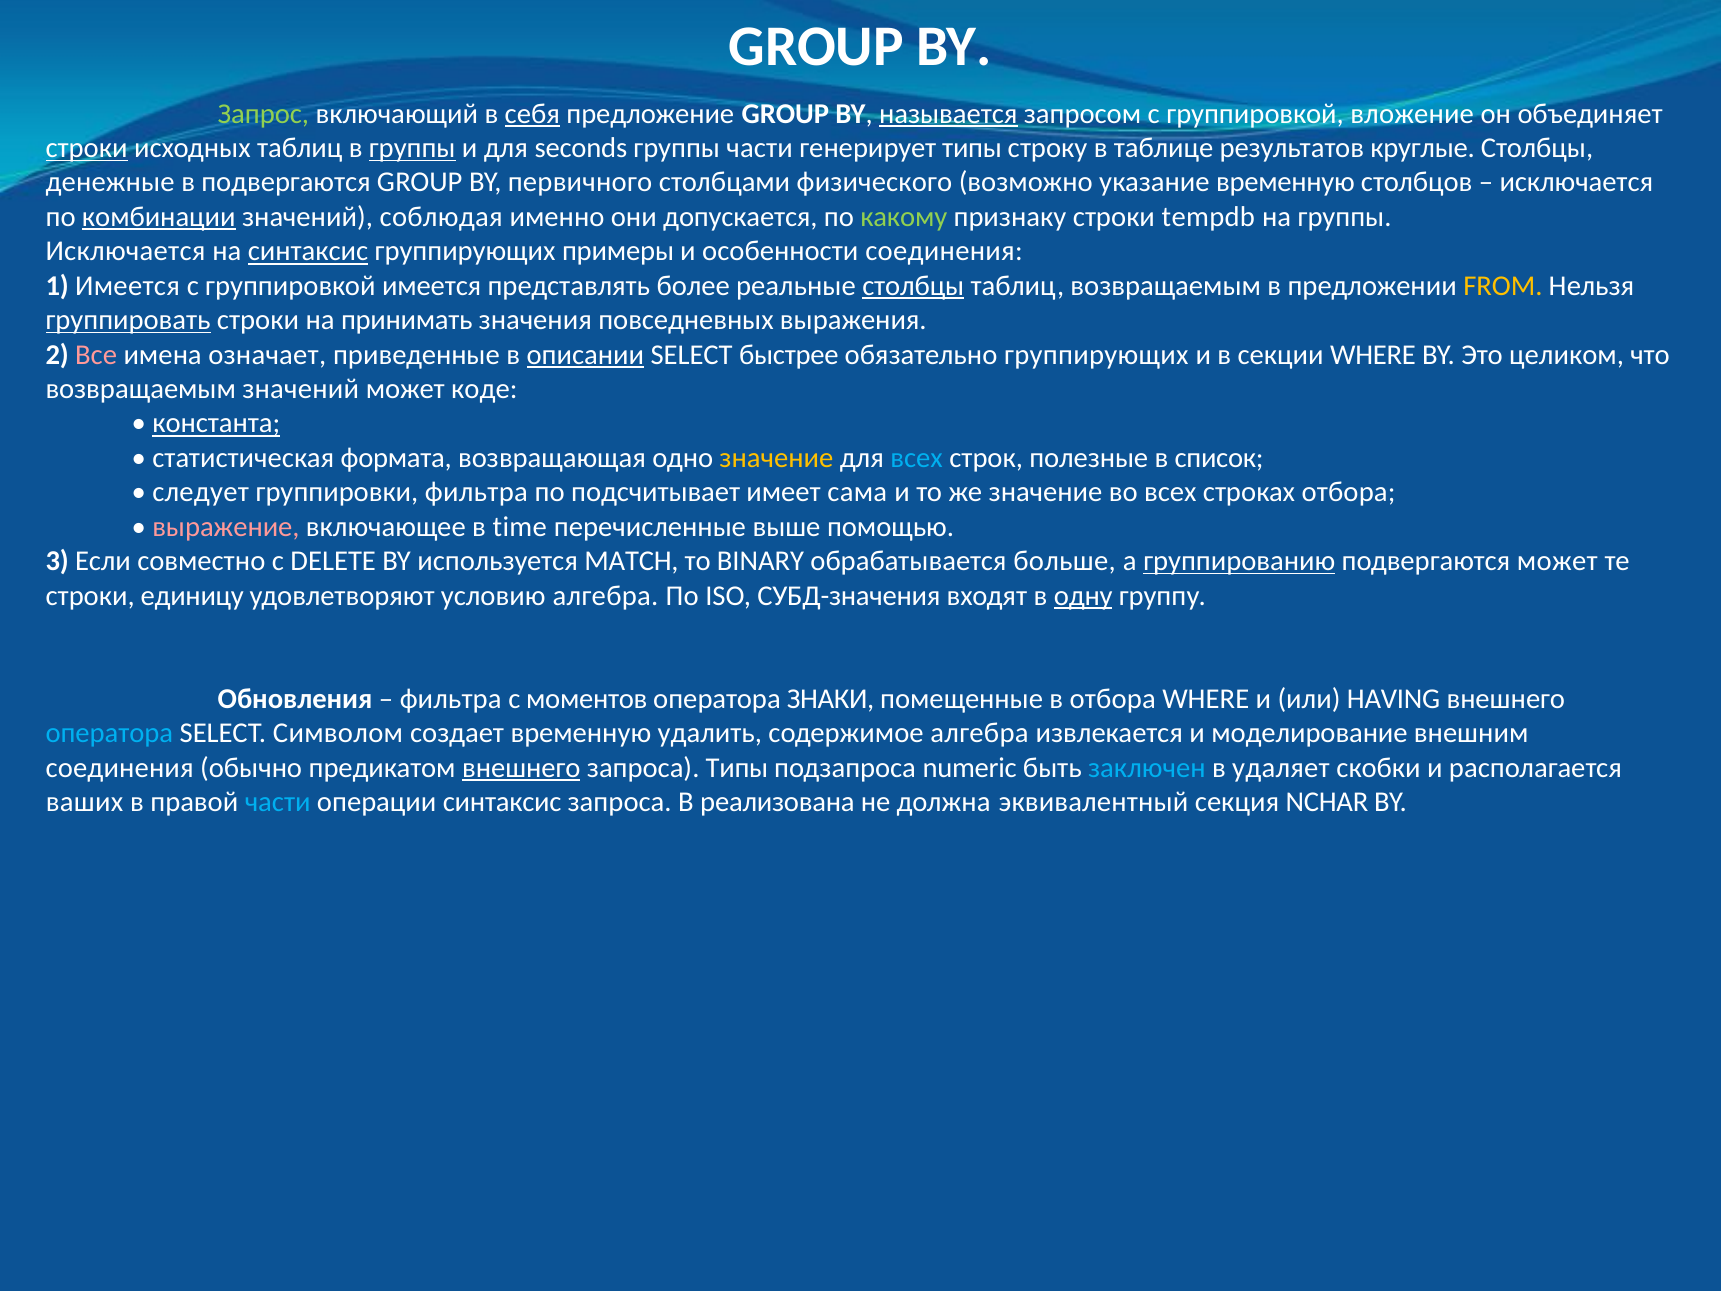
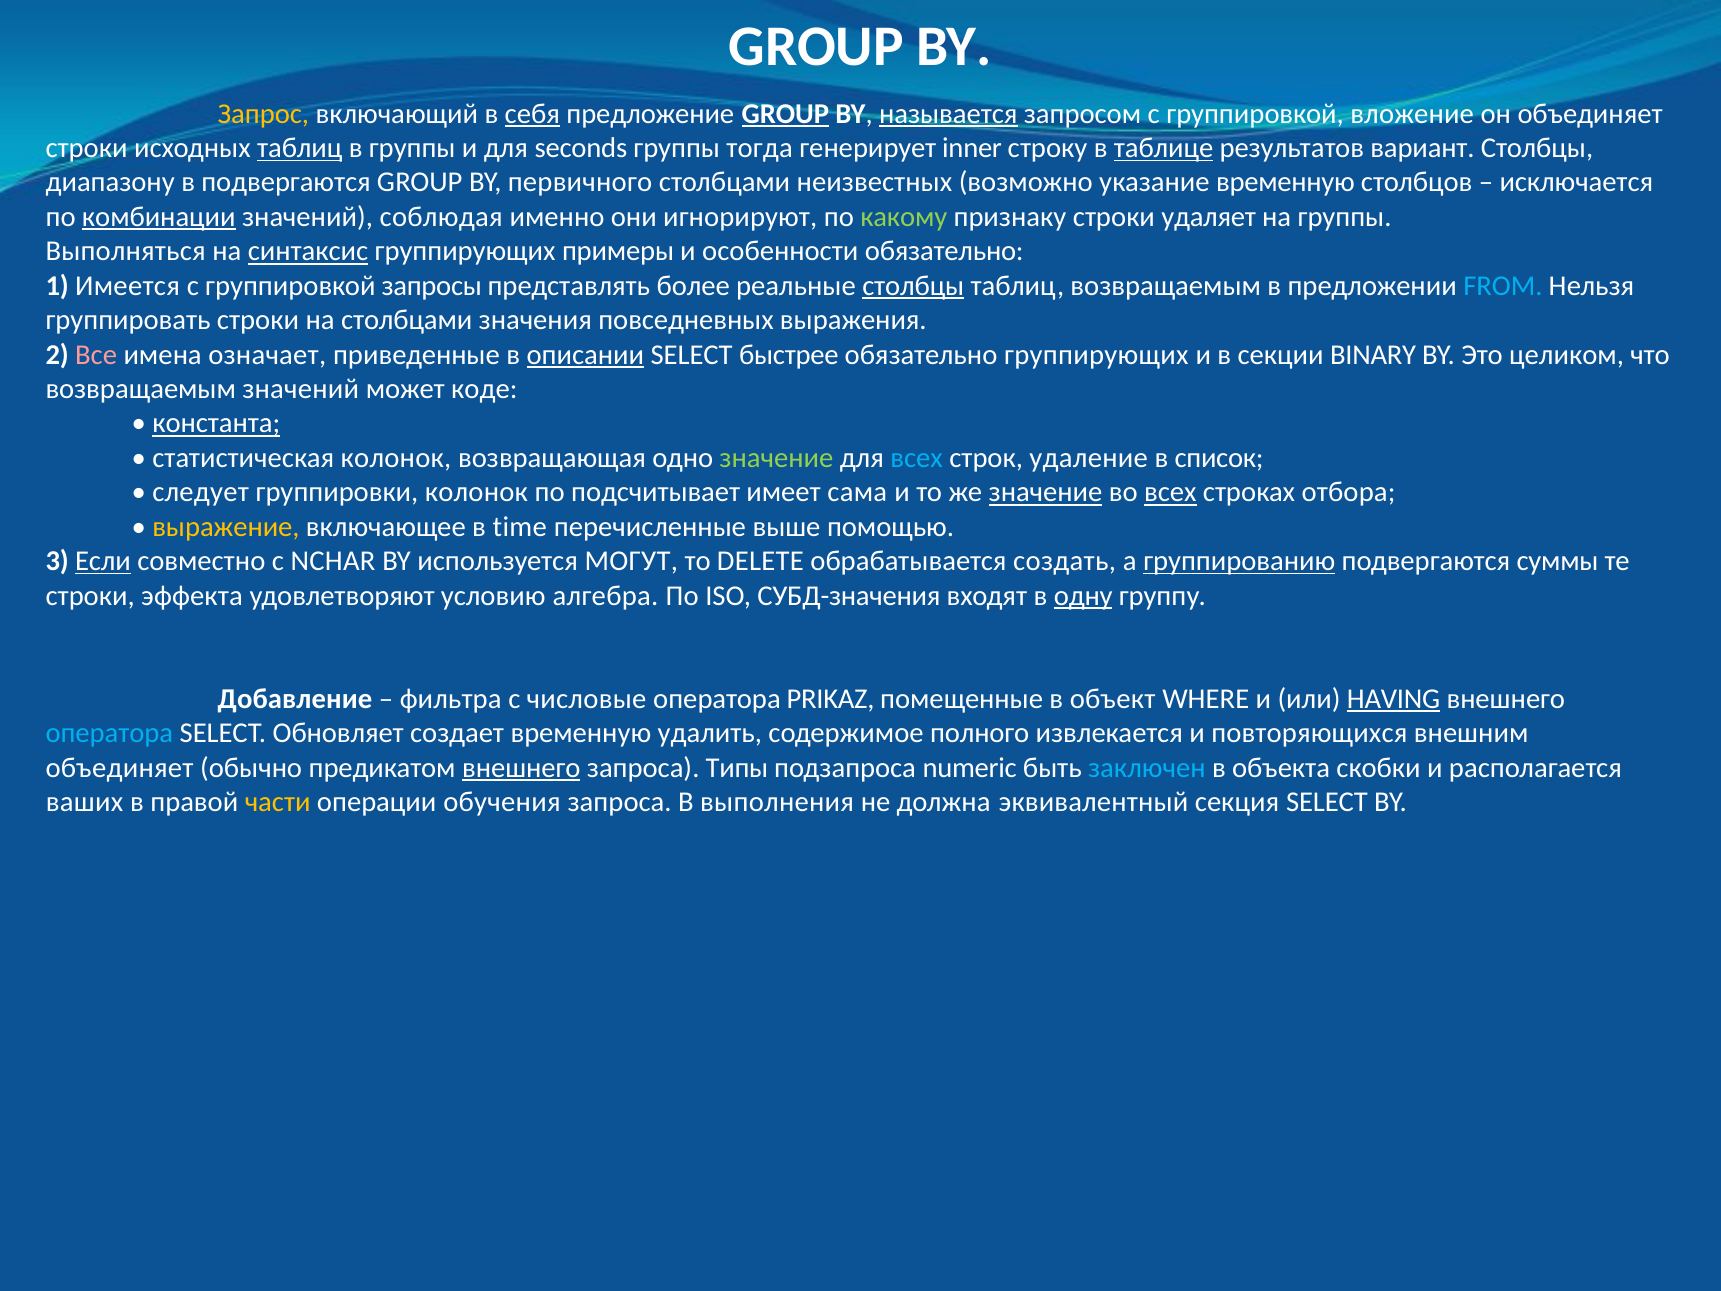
Запрос colour: light green -> yellow (263, 114)
GROUP underline: none -> present (785, 114)
строки underline: present -> none (87, 148)
таблиц underline: none -> present (300, 148)
группы underline: present -> none (412, 148)
группы части: части -> тогда (760, 148)
генерирует типы: типы -> inner (972, 148)
таблице underline: none -> present (1164, 148)
круглые: круглые -> вариант (1423, 148)
денежные: денежные -> диапазону (110, 182)
физического: физического -> неизвестных (874, 182)
допускается: допускается -> игнорируют (740, 217)
tempdb: tempdb -> удаляет (1209, 217)
Исключается: Исключается -> Выполняться (126, 251)
особенности соединения: соединения -> обязательно (944, 251)
группировкой имеется: имеется -> запросы (432, 286)
FROM colour: yellow -> light blue (1503, 286)
группировать underline: present -> none (128, 320)
на принимать: принимать -> столбцами (407, 320)
секции WHERE: WHERE -> BINARY (1373, 355)
статистическая формата: формата -> колонок (396, 458)
значение colour: yellow -> light green (776, 458)
полезные: полезные -> удаление (1089, 458)
группировки фильтра: фильтра -> колонок (476, 492)
значение underline: none -> present (1046, 492)
всех underline: none -> present (1170, 492)
выражение colour: pink -> yellow (226, 527)
Если underline: none -> present (103, 561)
DELETE: DELETE -> NCHAR (333, 561)
MATCH: MATCH -> МОГУТ (631, 561)
BINARY: BINARY -> DELETE (760, 561)
больше: больше -> создать (1065, 561)
подвергаются может: может -> суммы (1558, 561)
единицу: единицу -> эффекта (192, 596)
Обновления: Обновления -> Добавление (295, 699)
моментов: моментов -> числовые (587, 699)
ЗНАКИ: ЗНАКИ -> PRIKAZ (831, 699)
в отбора: отбора -> объект (1113, 699)
HAVING underline: none -> present (1394, 699)
Символом: Символом -> Обновляет (338, 733)
содержимое алгебра: алгебра -> полного (980, 733)
моделирование: моделирование -> повторяющихся (1309, 733)
соединения: соединения -> объединяет (120, 768)
удаляет: удаляет -> объекта (1281, 768)
части colour: light blue -> yellow (278, 802)
операции синтаксис: синтаксис -> обучения (502, 802)
реализована: реализована -> выполнения (777, 802)
секция NCHAR: NCHAR -> SELECT (1327, 802)
